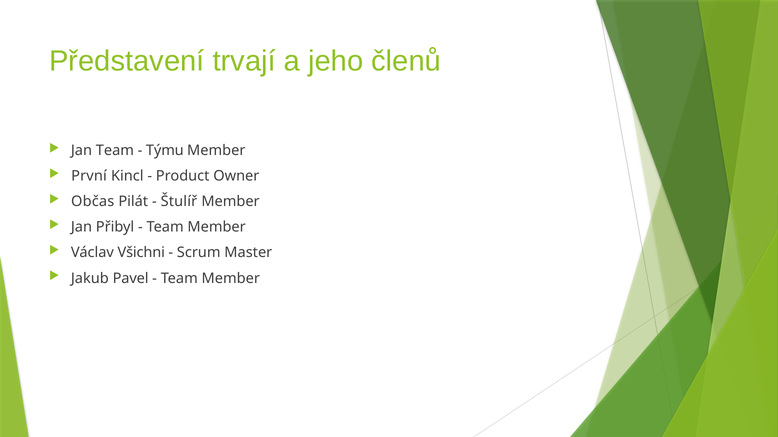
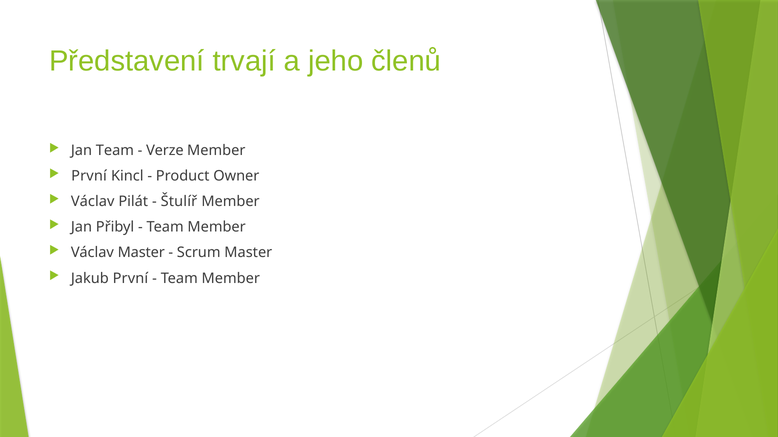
Týmu: Týmu -> Verze (165, 151)
Občas: Občas -> Václav (93, 202)
Václav Všichni: Všichni -> Master (141, 253)
Jakub Pavel: Pavel -> První (130, 279)
